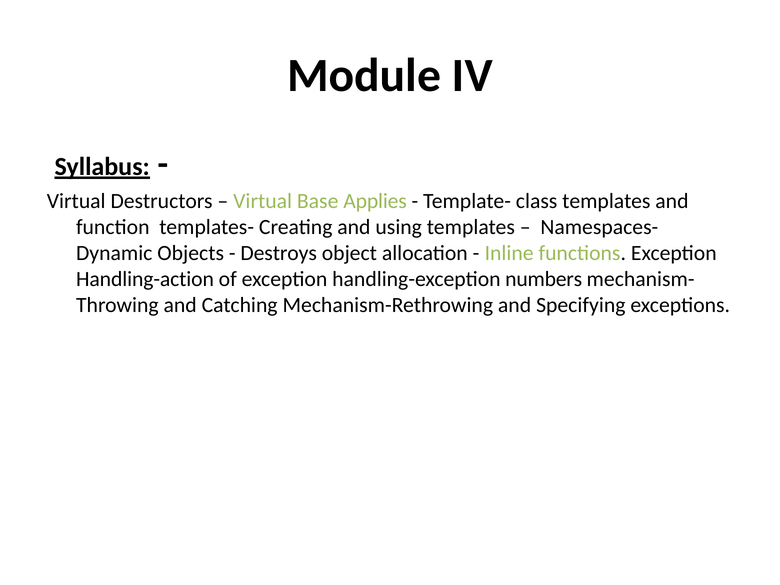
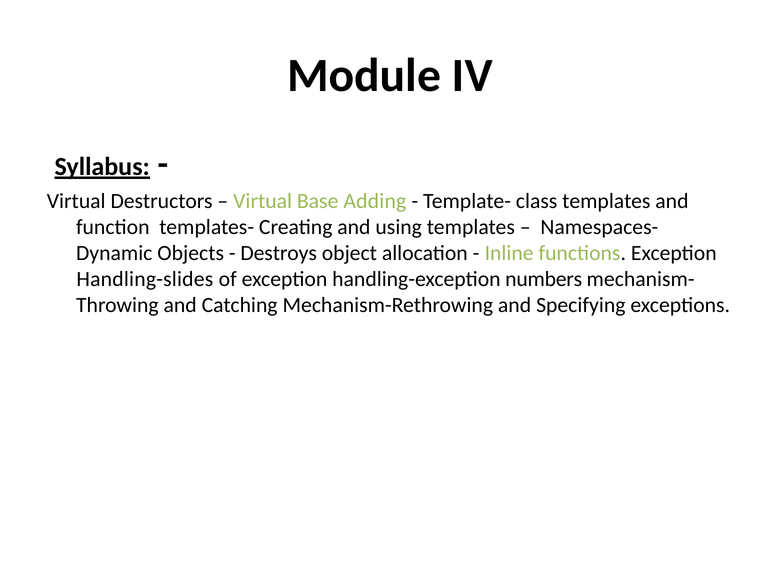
Applies: Applies -> Adding (375, 201)
Handling-action: Handling-action -> Handling-slides (145, 279)
